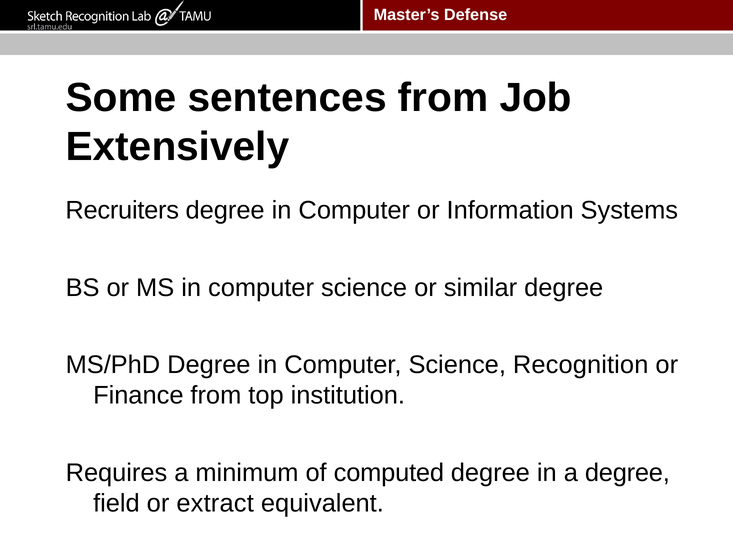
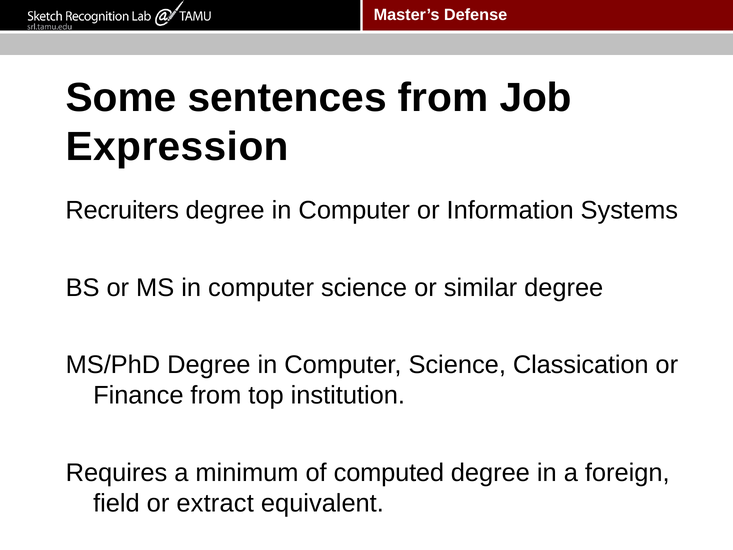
Extensively: Extensively -> Expression (177, 147)
Recognition: Recognition -> Classication (581, 365)
a degree: degree -> foreign (627, 473)
